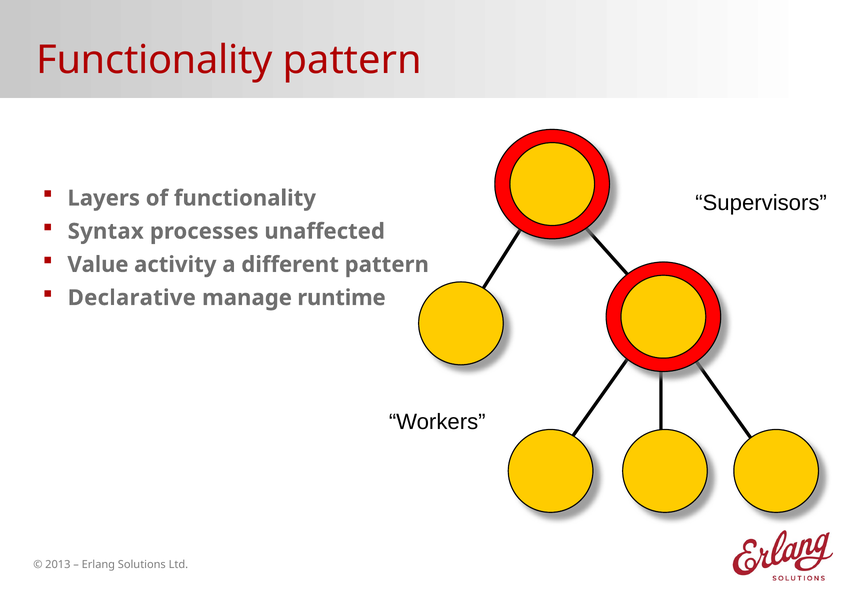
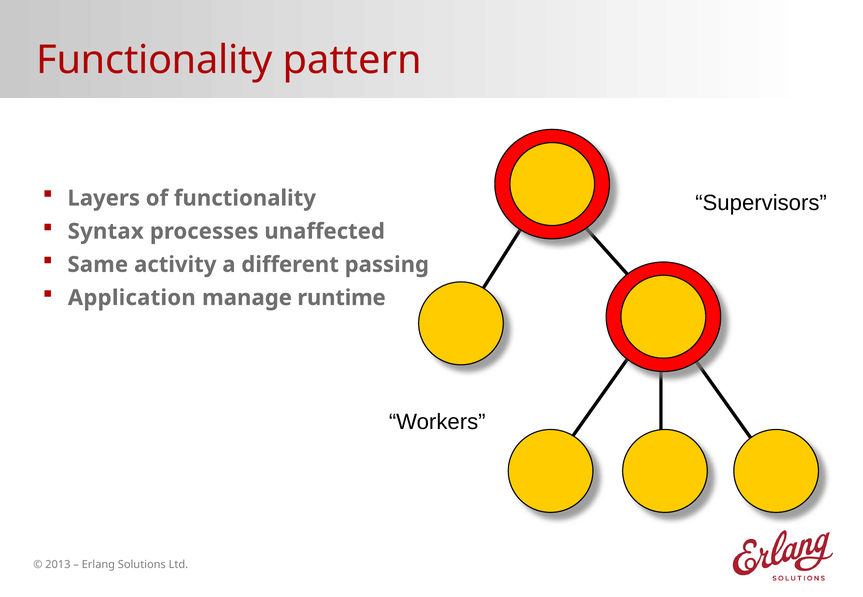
Value: Value -> Same (98, 265)
different pattern: pattern -> passing (387, 265)
Declarative: Declarative -> Application (132, 298)
